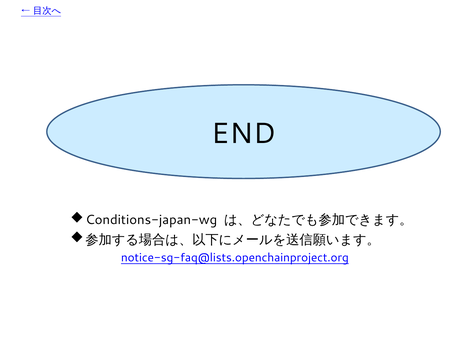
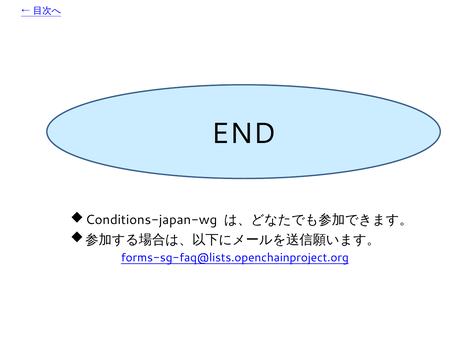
notice-sg-faq@lists.openchainproject.org: notice-sg-faq@lists.openchainproject.org -> forms-sg-faq@lists.openchainproject.org (235, 258)
